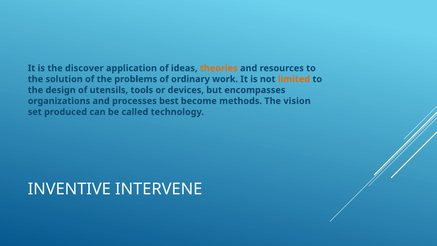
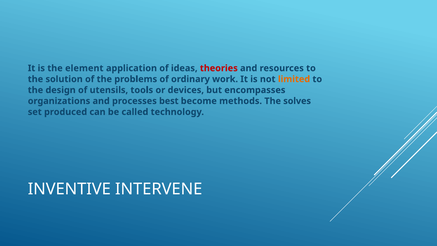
discover: discover -> element (84, 68)
theories colour: orange -> red (219, 68)
vision: vision -> solves (297, 101)
